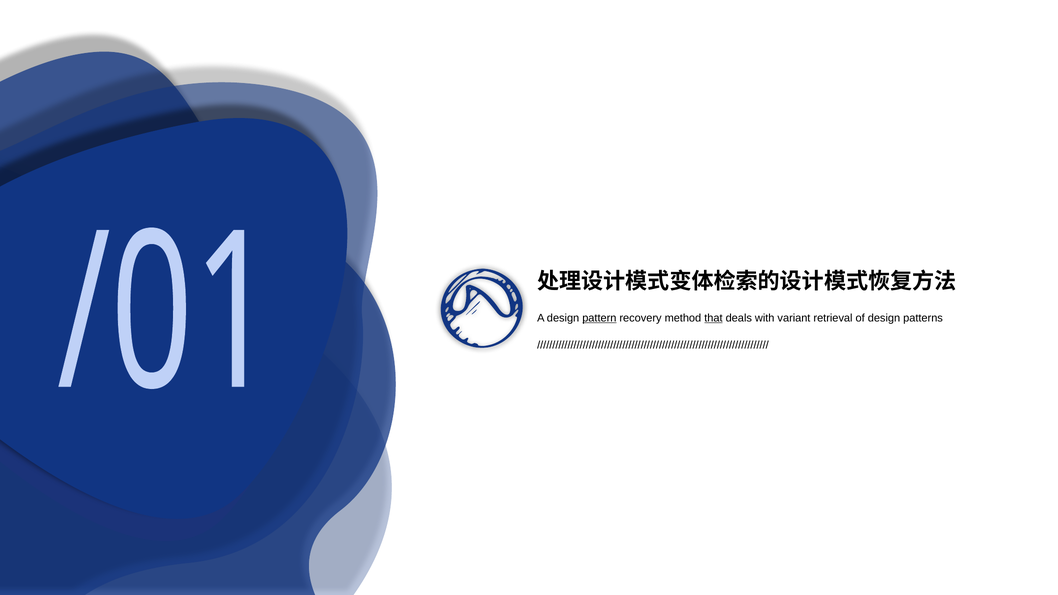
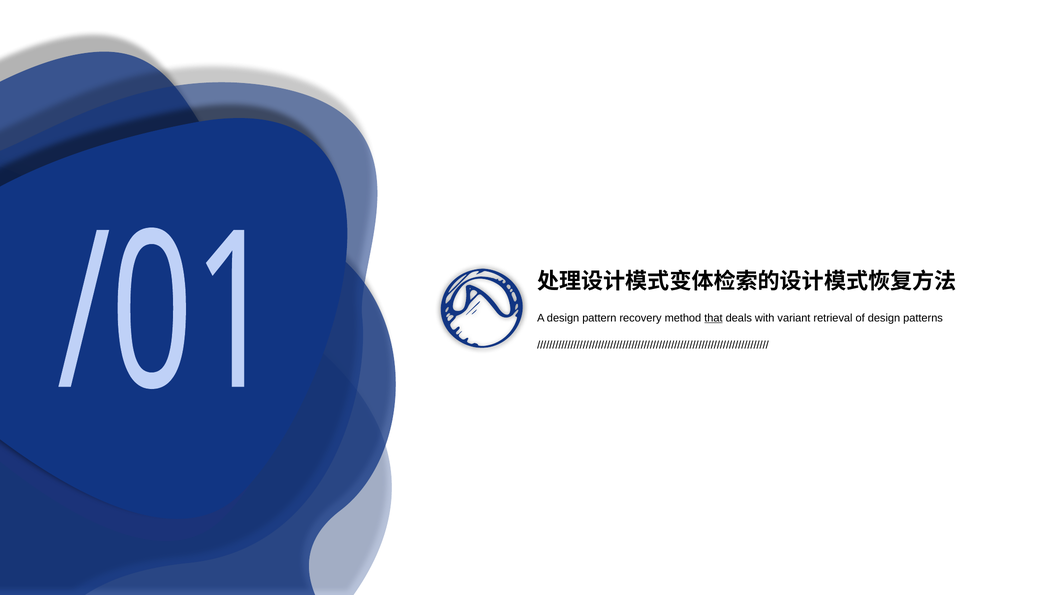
pattern underline: present -> none (599, 318)
